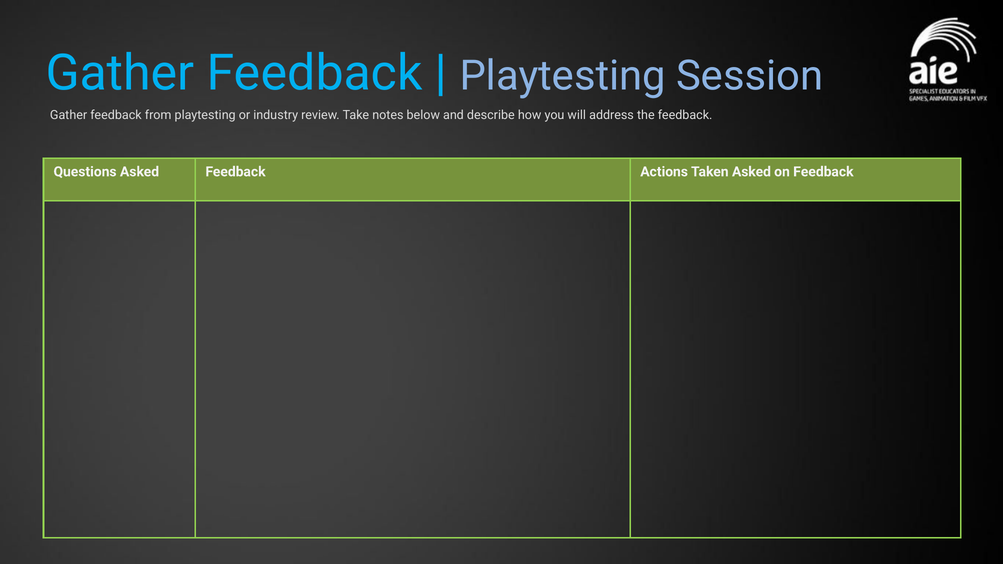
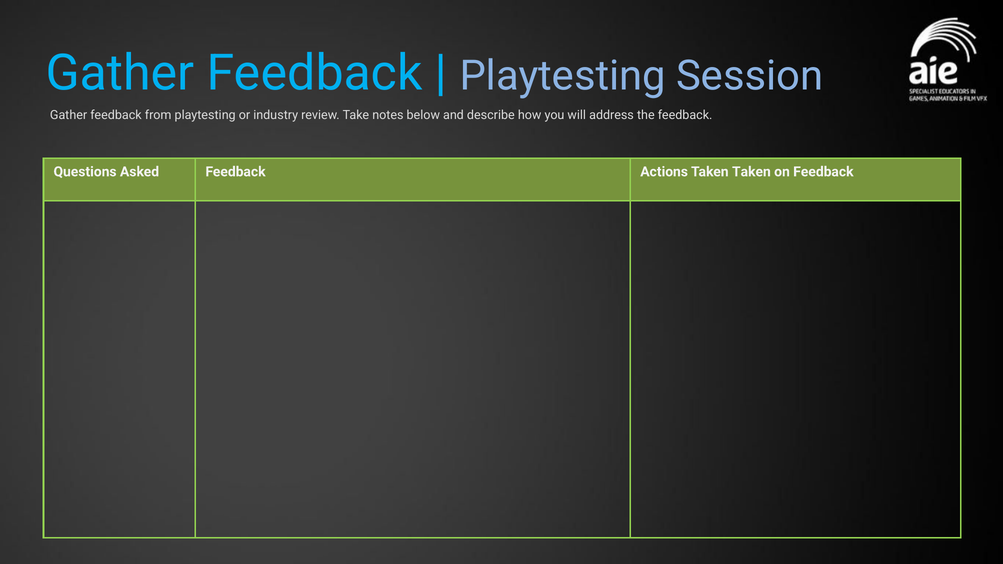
Taken Asked: Asked -> Taken (751, 172)
